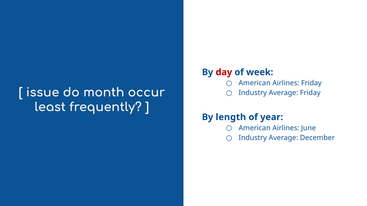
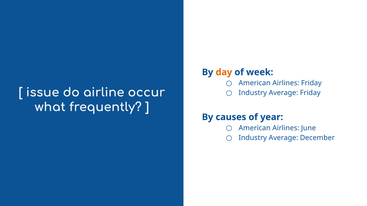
day colour: red -> orange (224, 72)
month: month -> airline (104, 93)
least: least -> what (50, 107)
length: length -> causes (231, 117)
